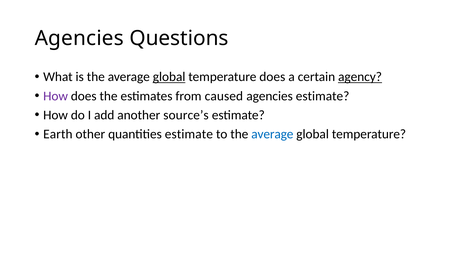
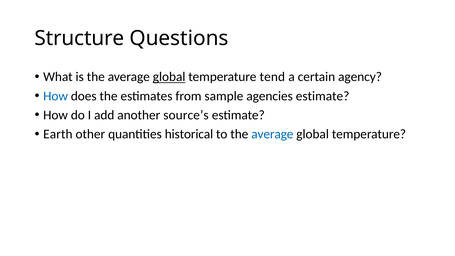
Agencies: Agencies -> Structure (79, 38)
temperature does: does -> tend (272, 77)
agency underline: present -> none (360, 77)
How colour: purple -> blue (56, 96)
caused: caused -> sample (224, 96)
quantities estimate: estimate -> historical (189, 134)
